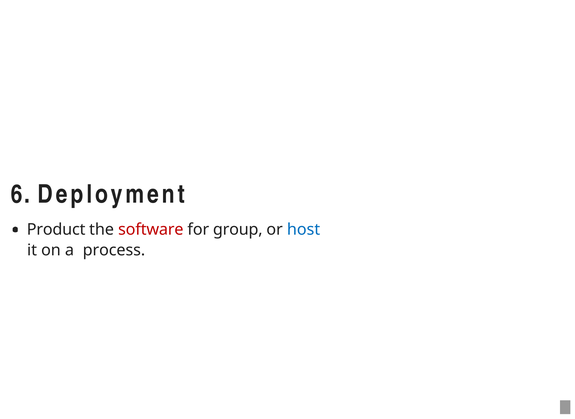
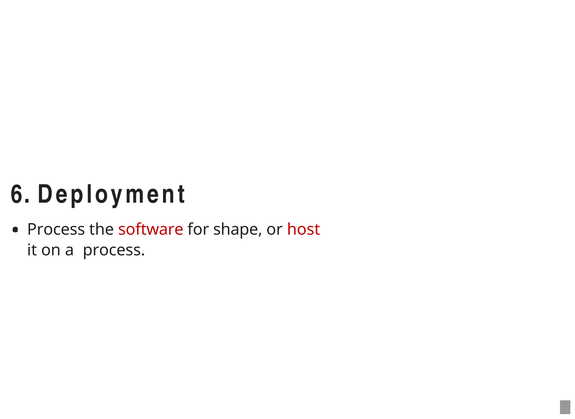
Product: Product -> Process (56, 230)
group: group -> shape (238, 230)
host colour: blue -> red (304, 230)
